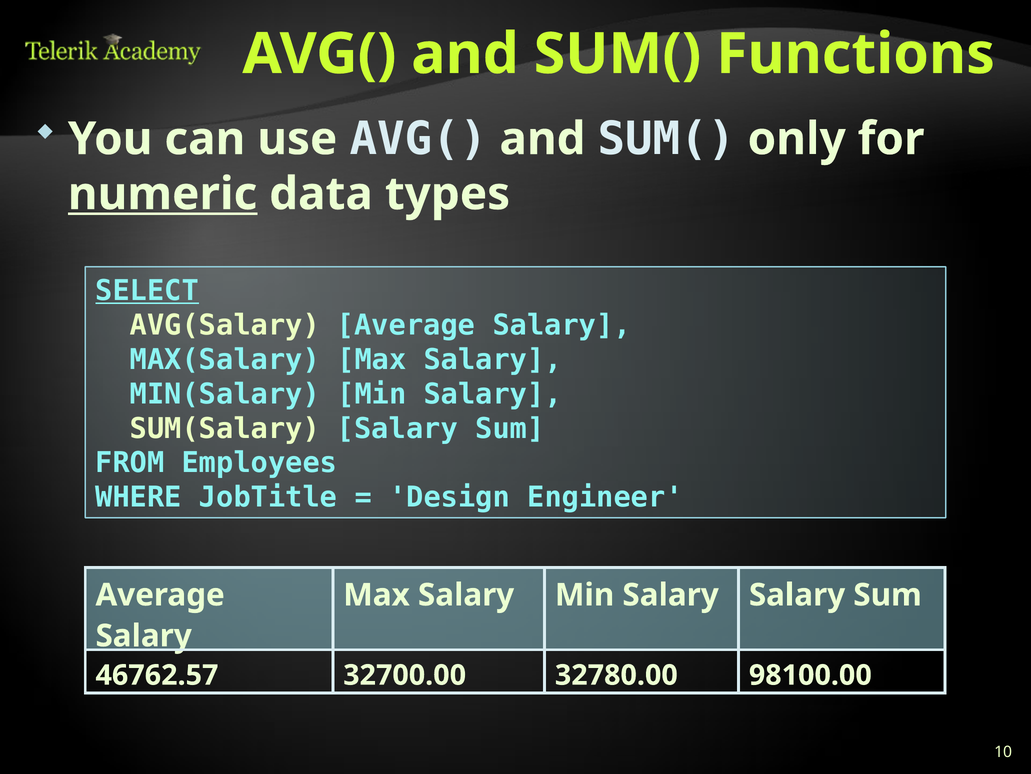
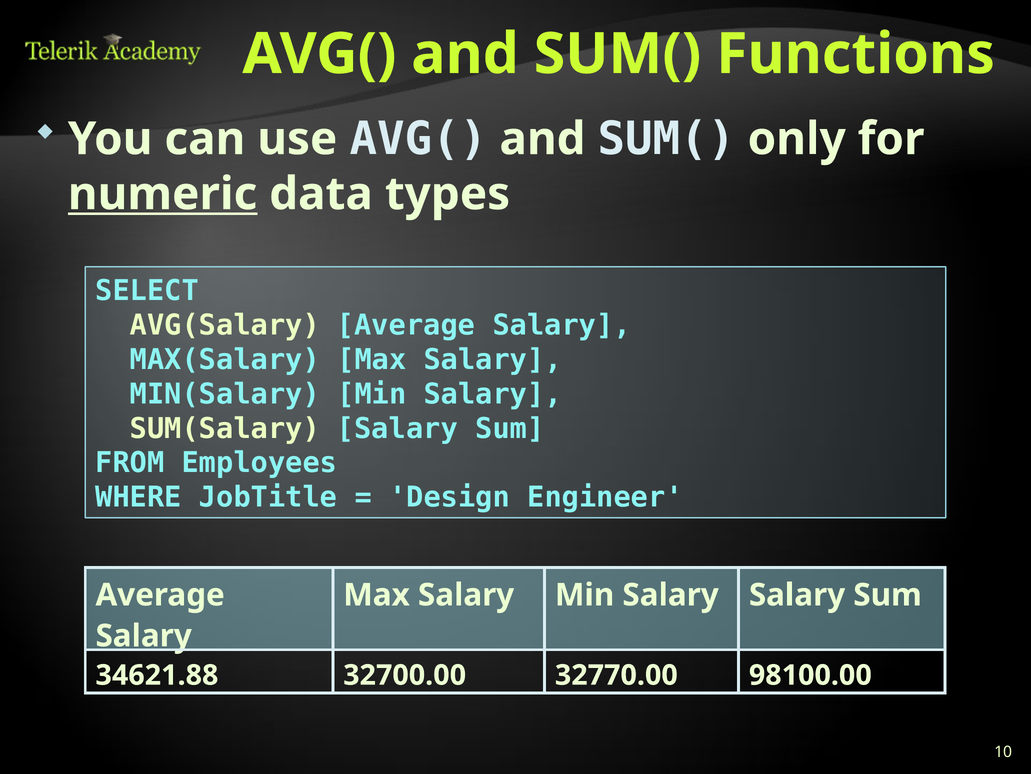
SELECT underline: present -> none (147, 291)
46762.57: 46762.57 -> 34621.88 (157, 675)
32780.00: 32780.00 -> 32770.00 (616, 675)
